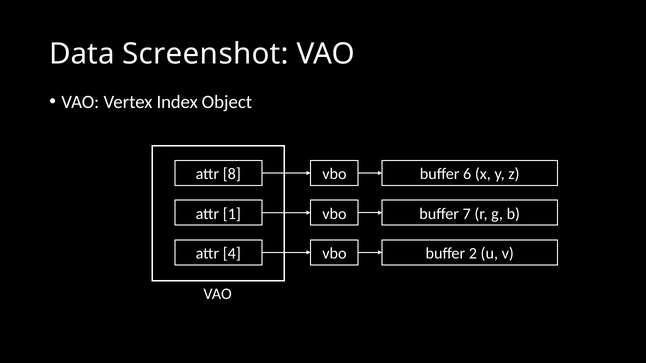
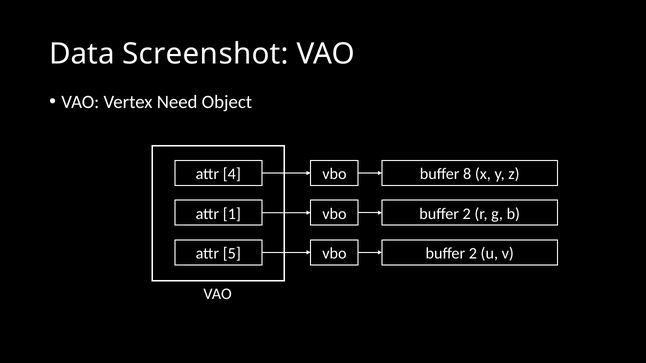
Index: Index -> Need (177, 102)
8: 8 -> 4 (232, 174)
6: 6 -> 8 (467, 174)
7: 7 -> 2 (467, 214)
4: 4 -> 5 (232, 254)
